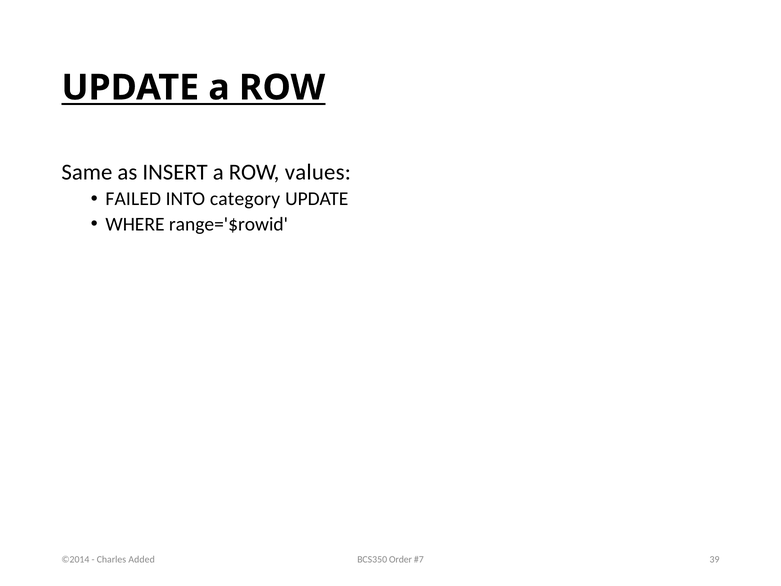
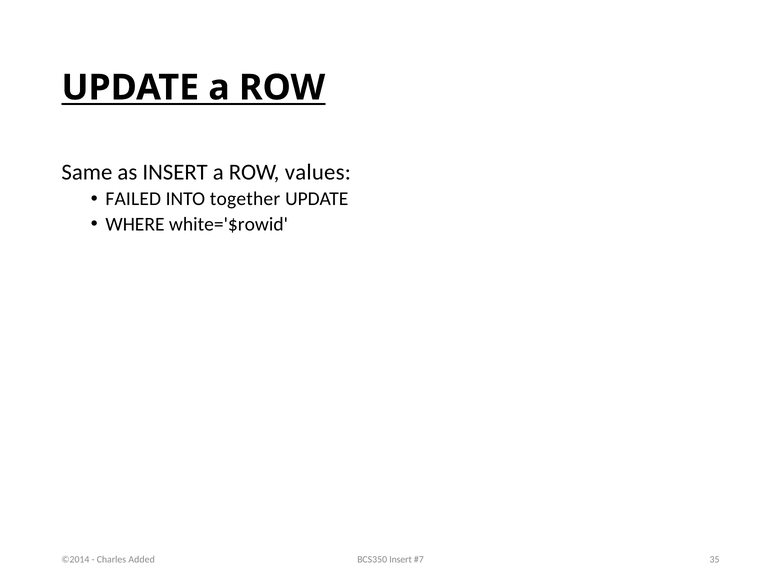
category: category -> together (245, 199)
range='$rowid: range='$rowid -> white='$rowid (228, 224)
BCS350 Order: Order -> Insert (401, 559)
39: 39 -> 35 (715, 559)
